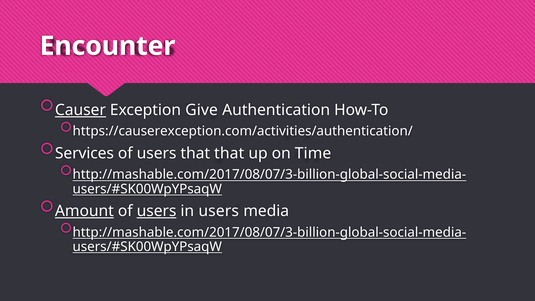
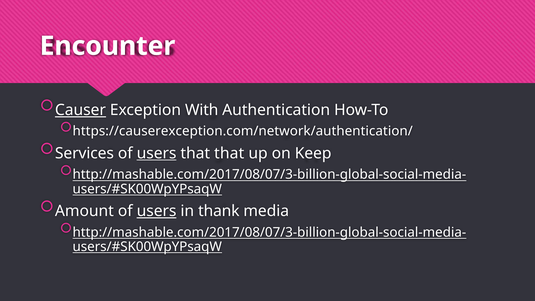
Give: Give -> With (202, 110)
https://causerexception.com/activities/authentication/: https://causerexception.com/activities/authentication/ -> https://causerexception.com/network/authentication/ (243, 131)
users underline: none -> present (157, 153)
Time: Time -> Keep (313, 153)
Amount underline: present -> none (84, 211)
in users: users -> thank (219, 211)
